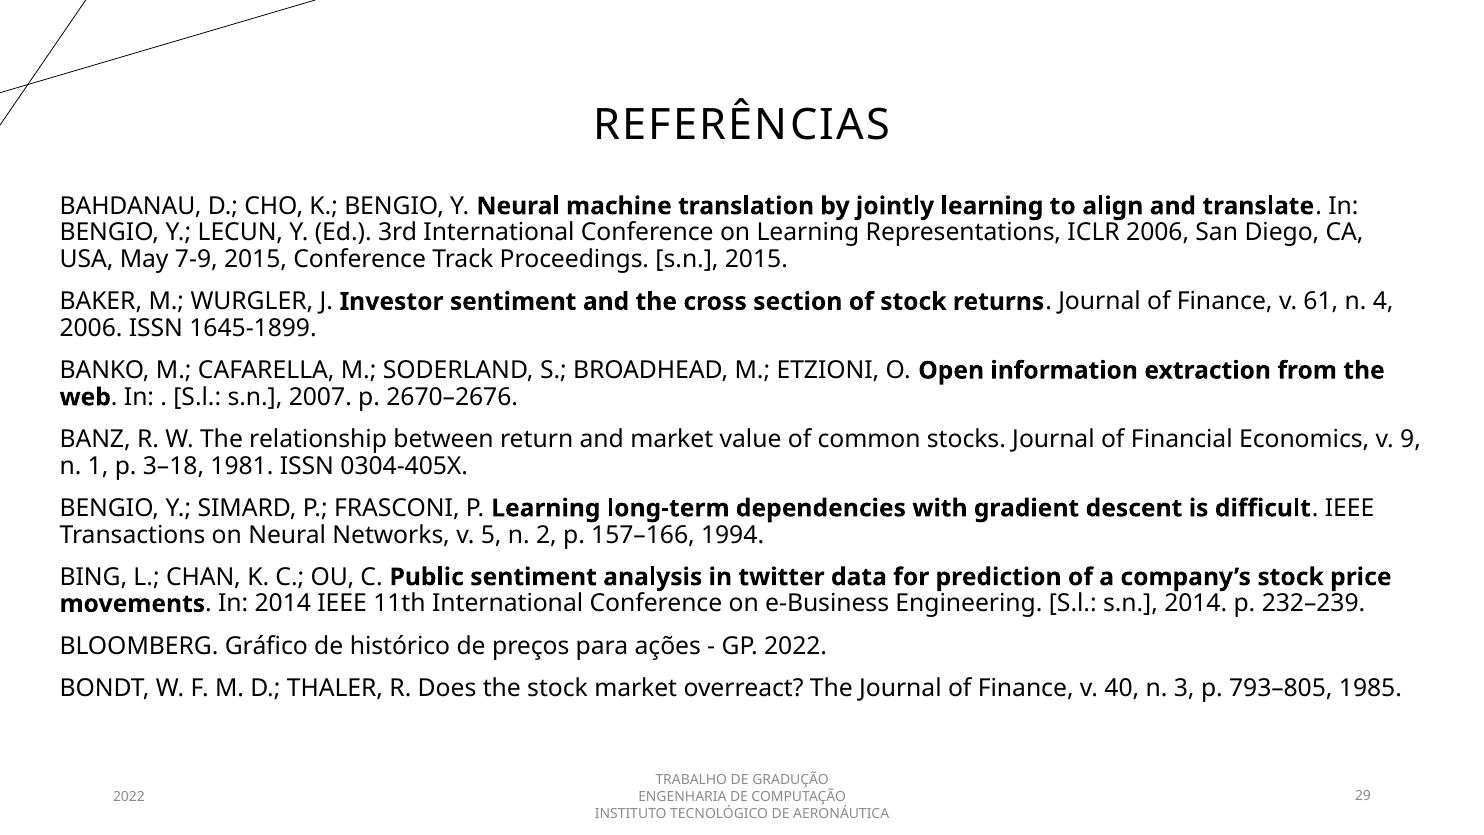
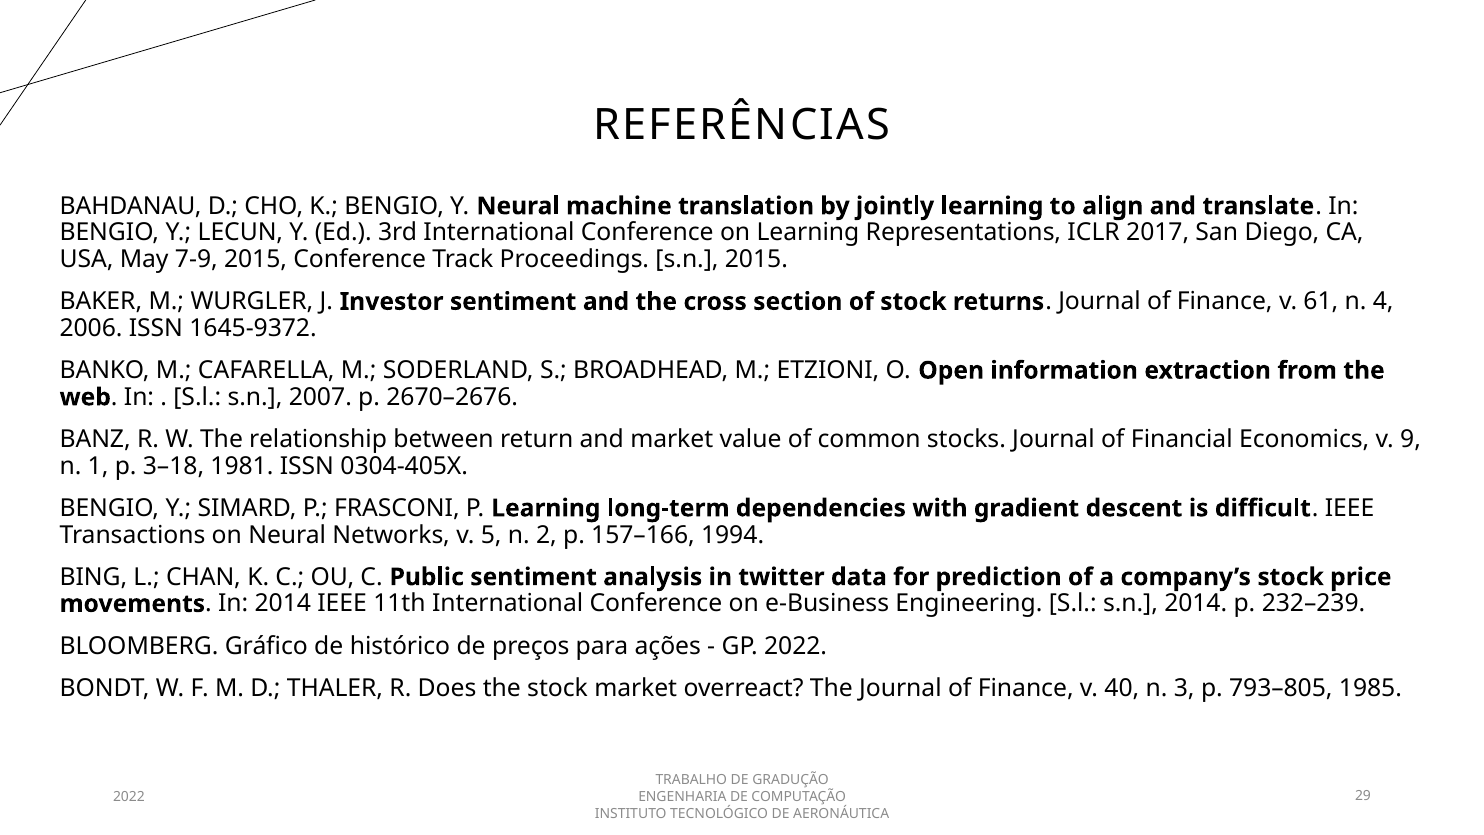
ICLR 2006: 2006 -> 2017 (1158, 233)
1645-1899: 1645-1899 -> 1645-9372 (253, 328)
